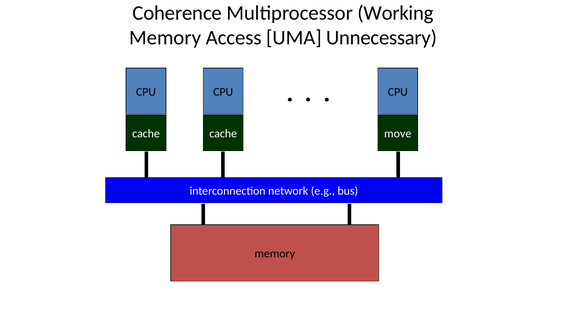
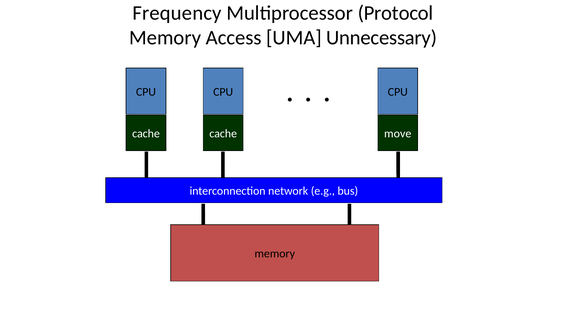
Coherence: Coherence -> Frequency (177, 13)
Working: Working -> Protocol (396, 13)
